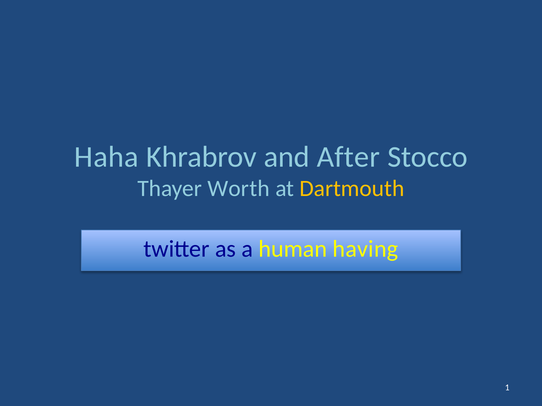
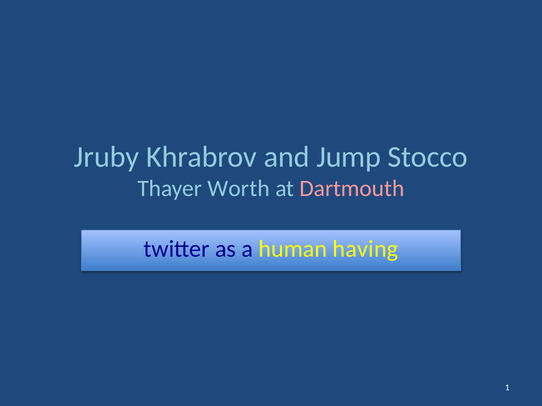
Haha: Haha -> Jruby (107, 157)
After: After -> Jump (349, 157)
Dartmouth colour: yellow -> pink (352, 189)
